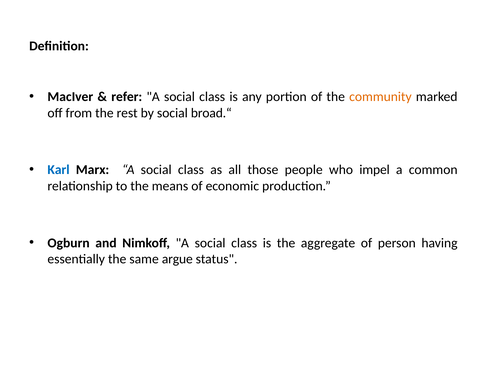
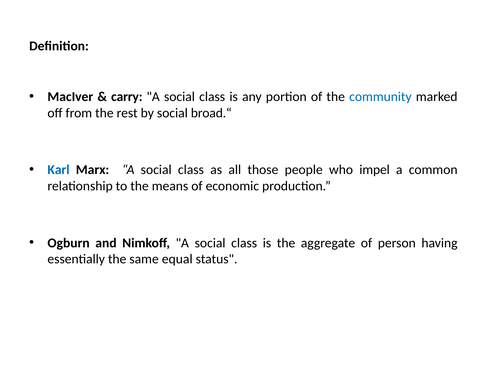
refer: refer -> carry (127, 97)
community colour: orange -> blue (380, 97)
argue: argue -> equal (177, 259)
